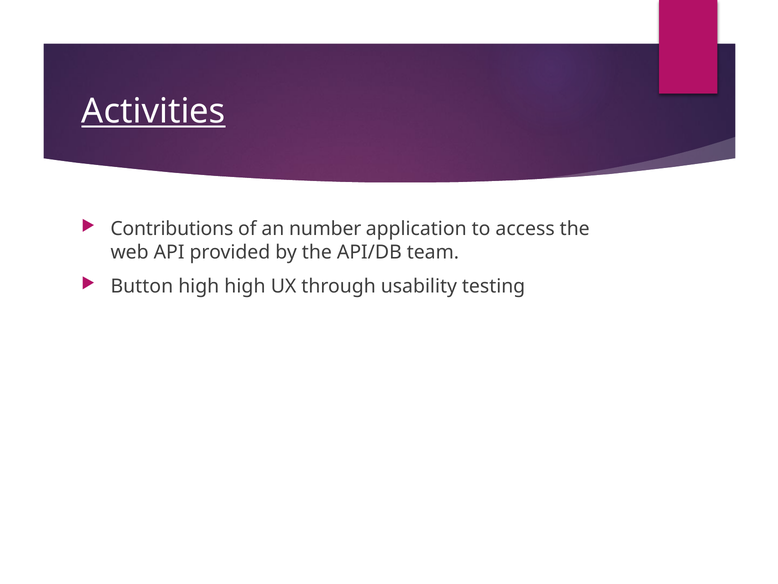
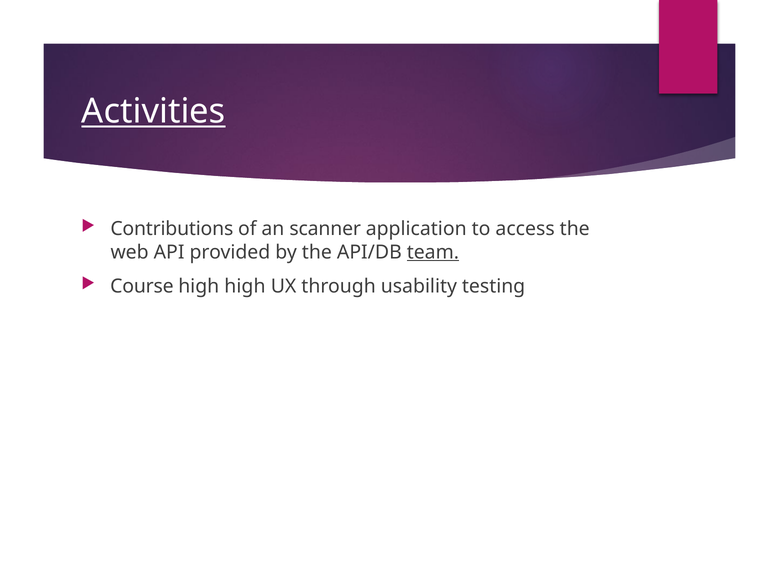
number: number -> scanner (325, 229)
team underline: none -> present (433, 252)
Button: Button -> Course (142, 286)
